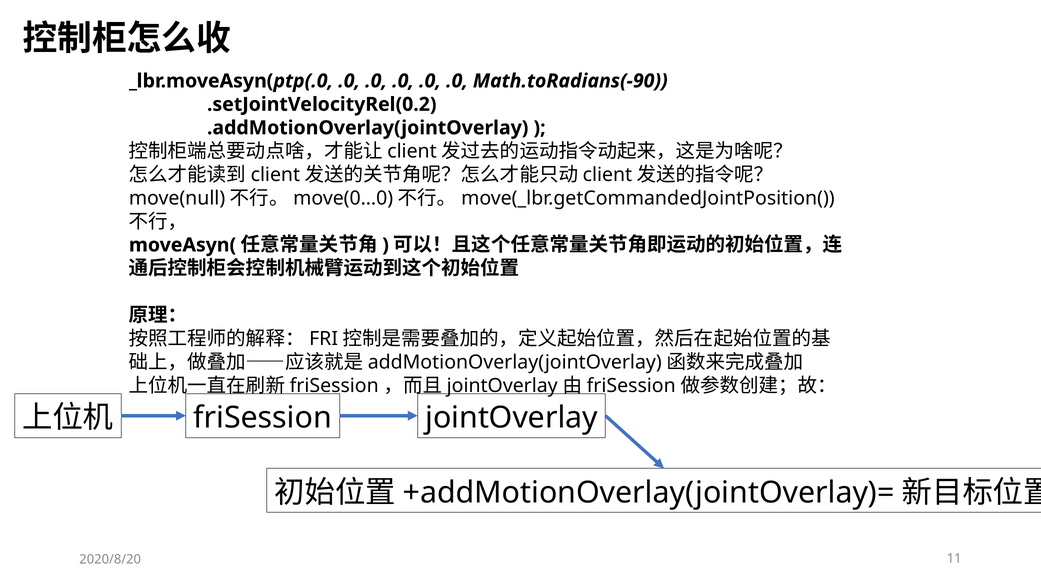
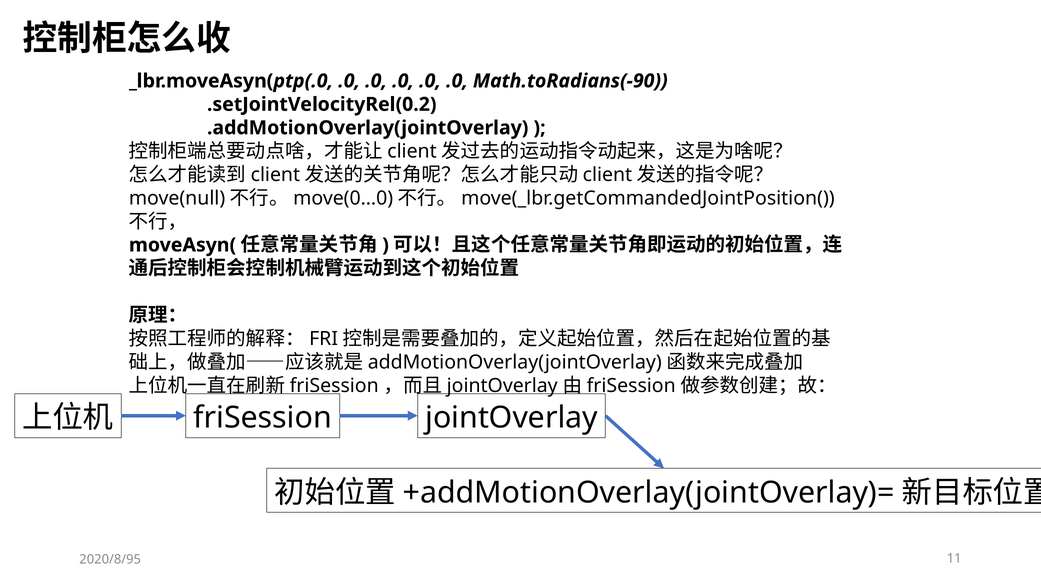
2020/8/20: 2020/8/20 -> 2020/8/95 (110, 559)
